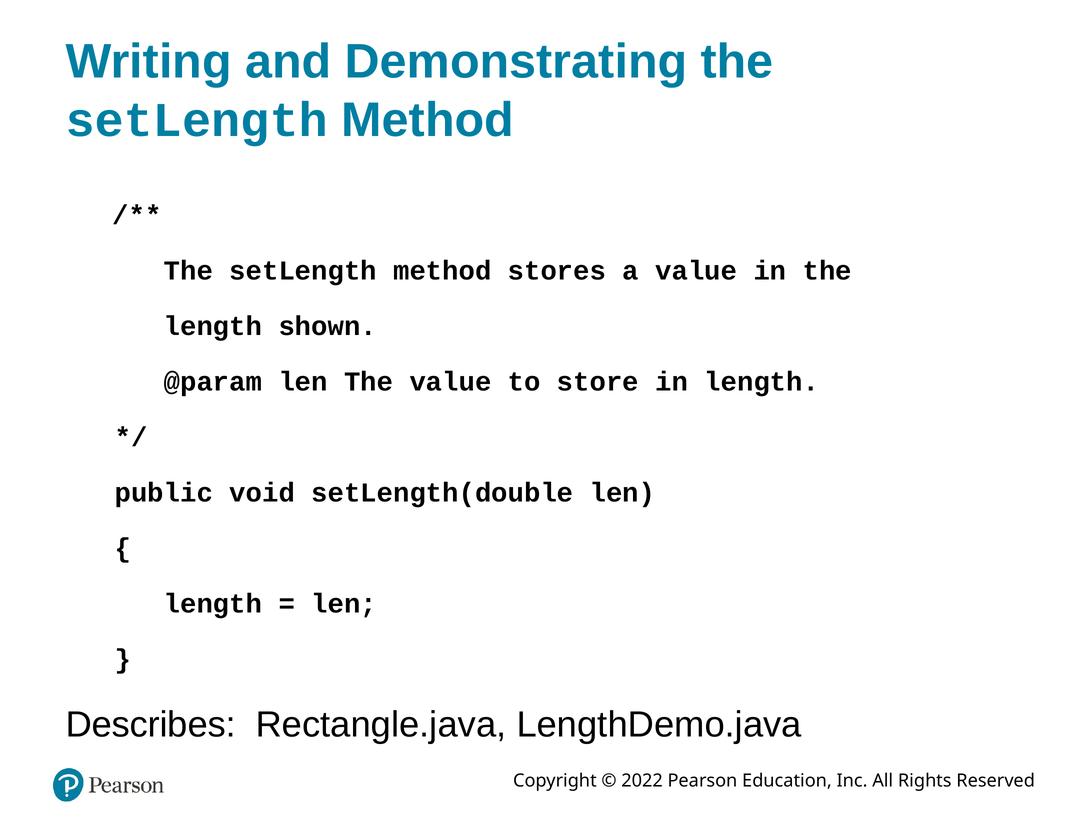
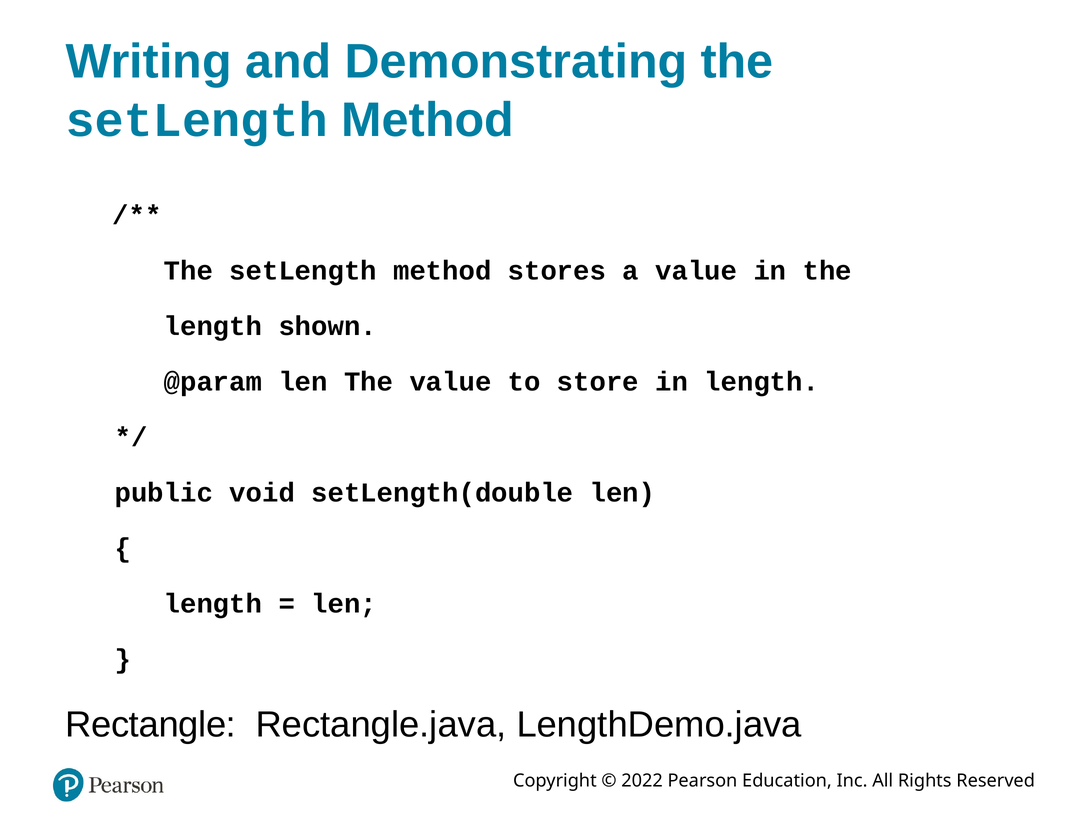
Describes: Describes -> Rectangle (151, 725)
